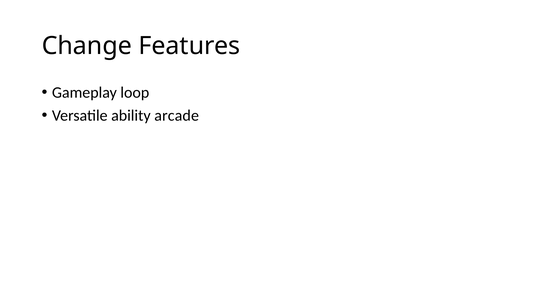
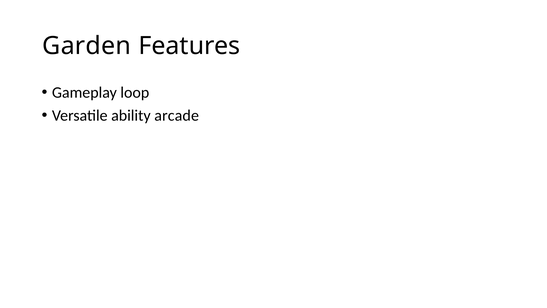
Change: Change -> Garden (87, 46)
